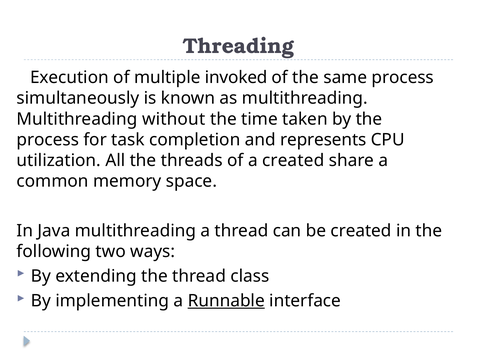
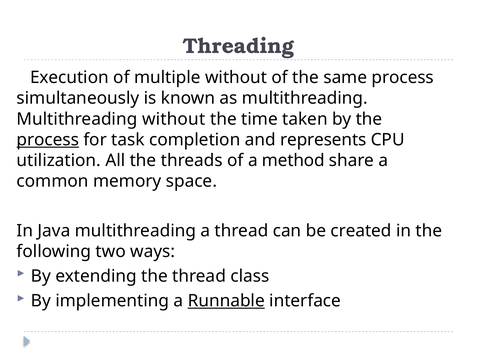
multiple invoked: invoked -> without (236, 78)
process underline: none -> present (48, 140)
a created: created -> method (293, 160)
